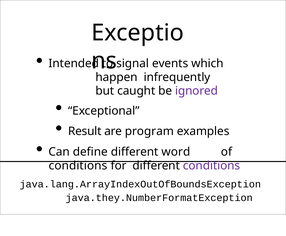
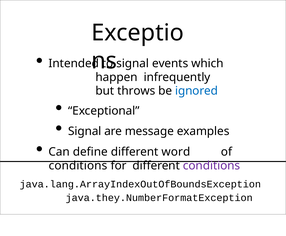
caught: caught -> throws (136, 91)
ignored colour: purple -> blue (197, 91)
Result: Result -> Signal (85, 131)
program: program -> message (149, 131)
